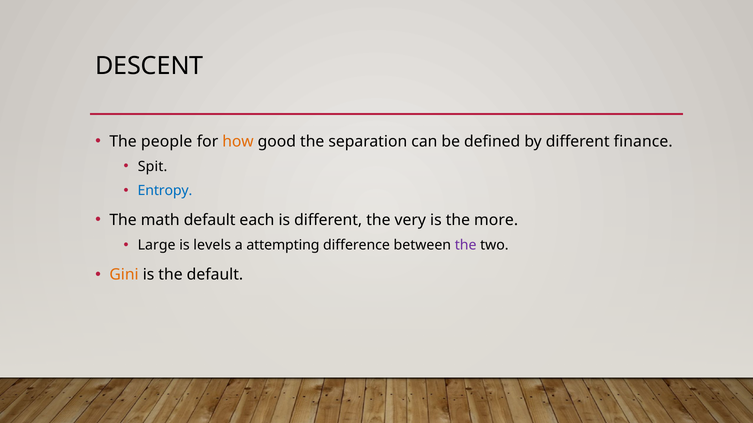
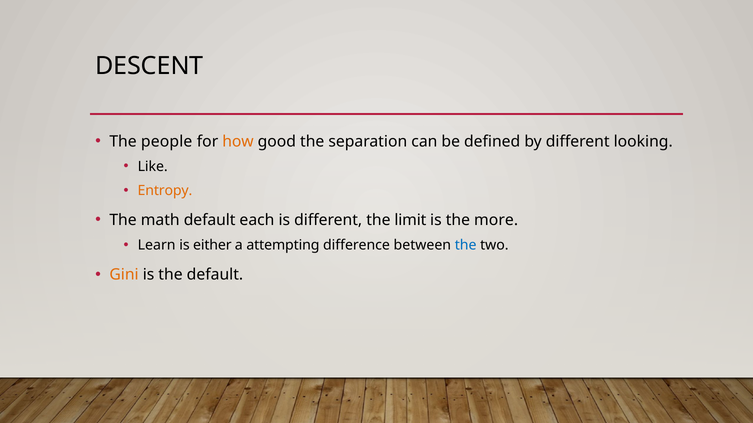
finance: finance -> looking (643, 142)
Spit: Spit -> Like (153, 167)
Entropy colour: blue -> orange (165, 191)
very: very -> limit (410, 220)
Large: Large -> Learn (157, 246)
levels: levels -> either (212, 246)
the colour: purple -> blue (466, 246)
